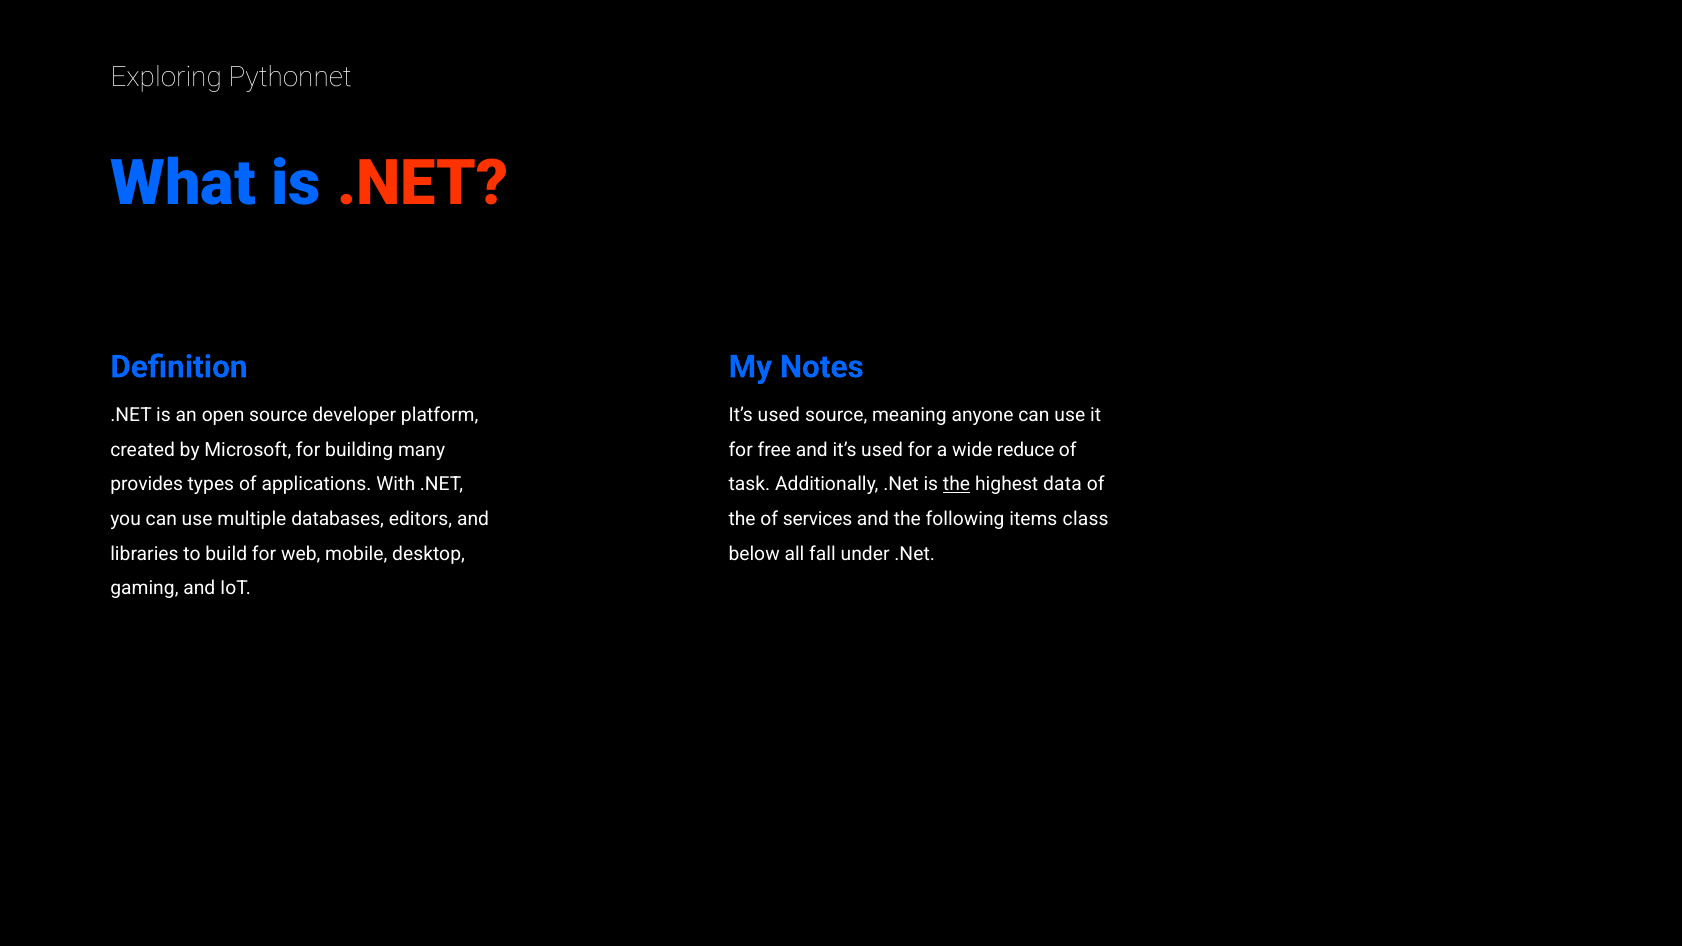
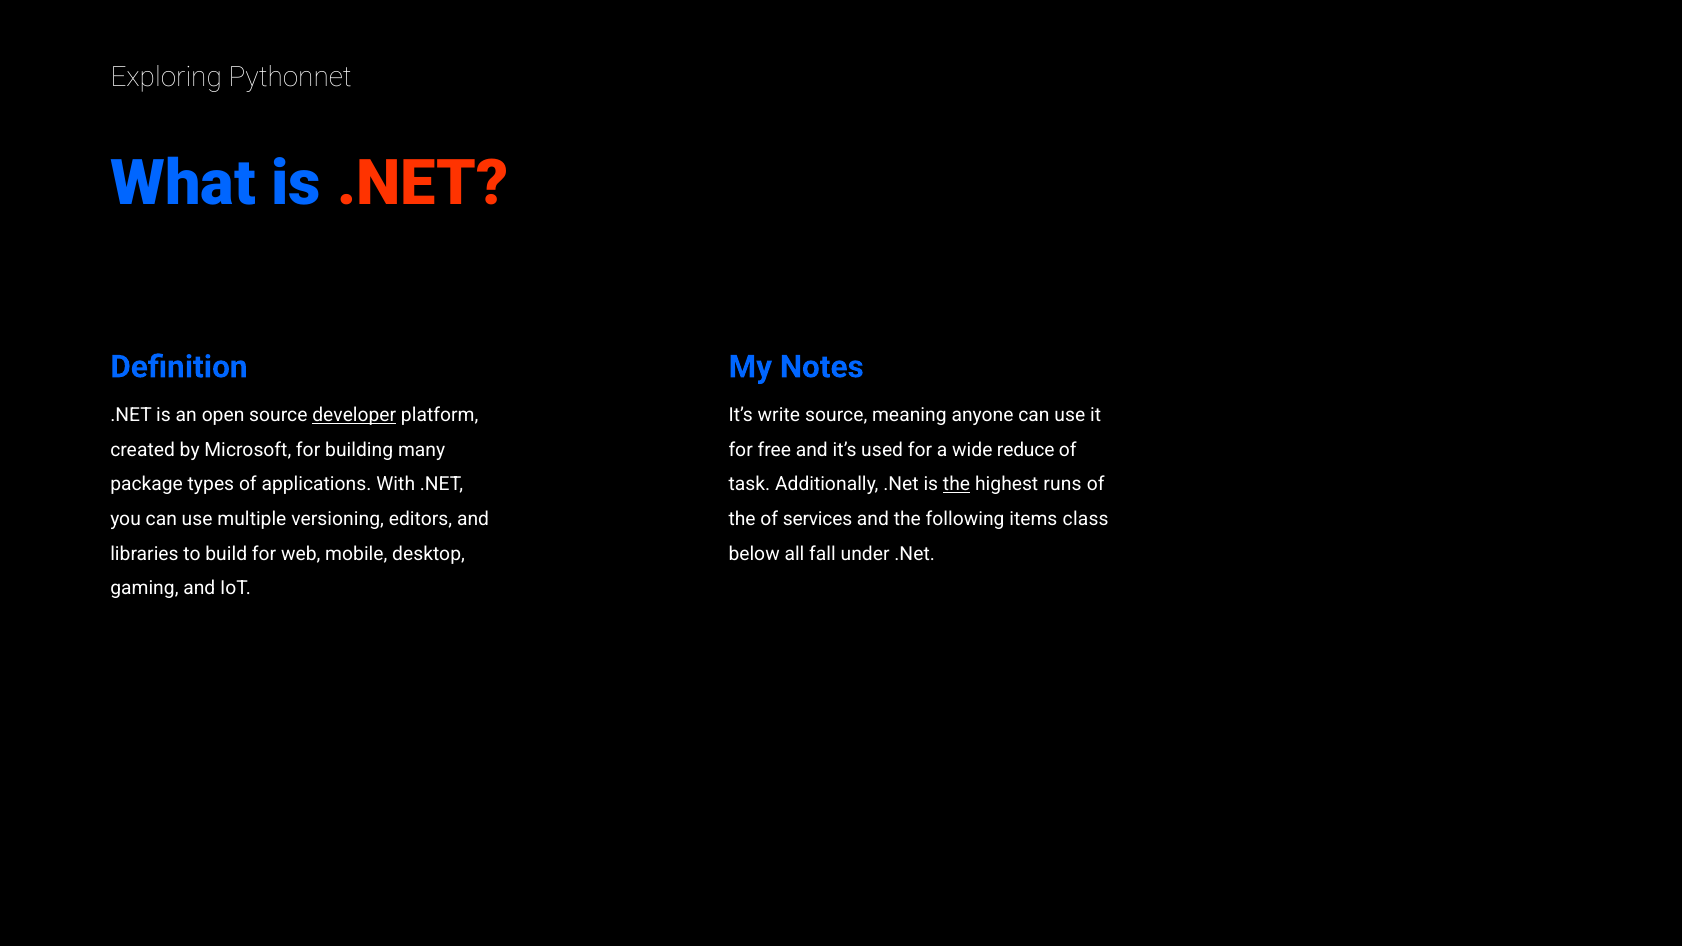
developer underline: none -> present (354, 415)
used: used -> write (779, 415)
provides: provides -> package (147, 484)
data: data -> runs (1063, 484)
databases: databases -> versioning (338, 519)
